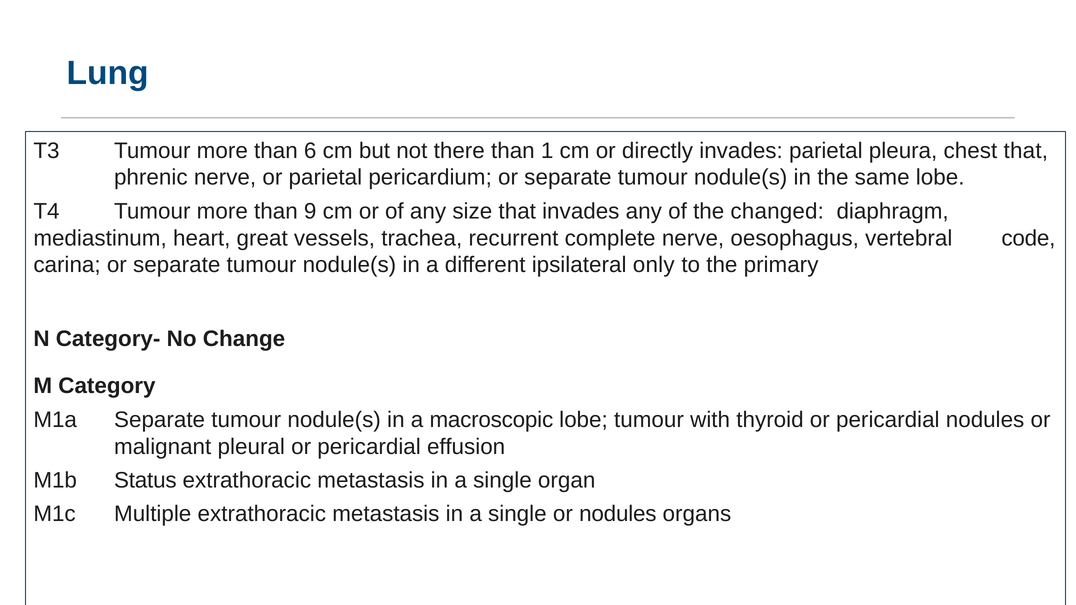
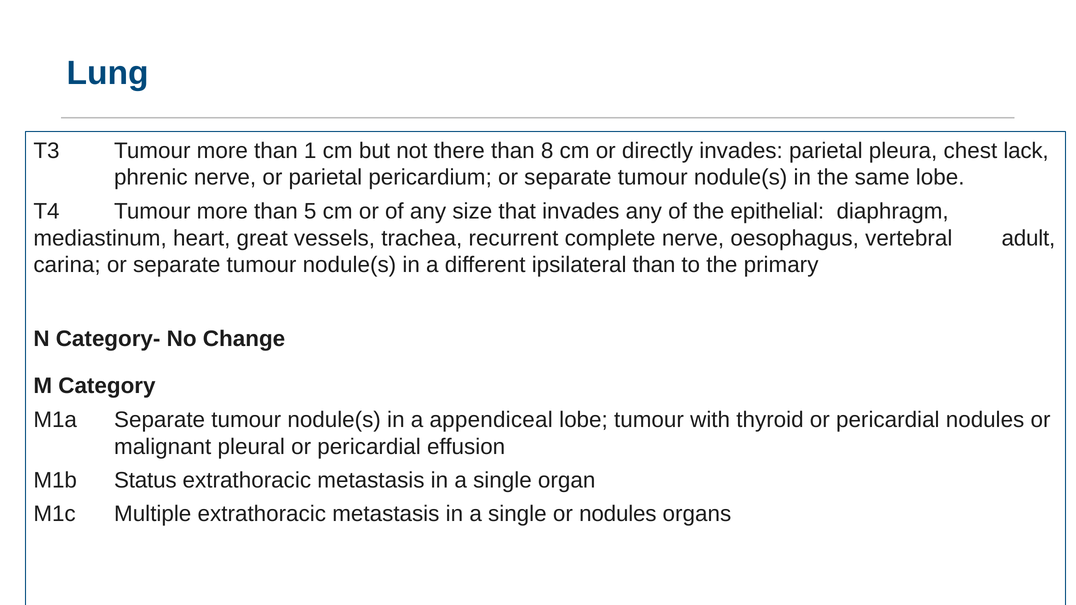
6: 6 -> 1 (310, 151)
1: 1 -> 8 (547, 151)
chest that: that -> lack (1026, 151)
9: 9 -> 5 (310, 211)
changed: changed -> epithelial (777, 211)
code: code -> adult (1028, 238)
ipsilateral only: only -> than (654, 265)
macroscopic: macroscopic -> appendiceal (491, 420)
